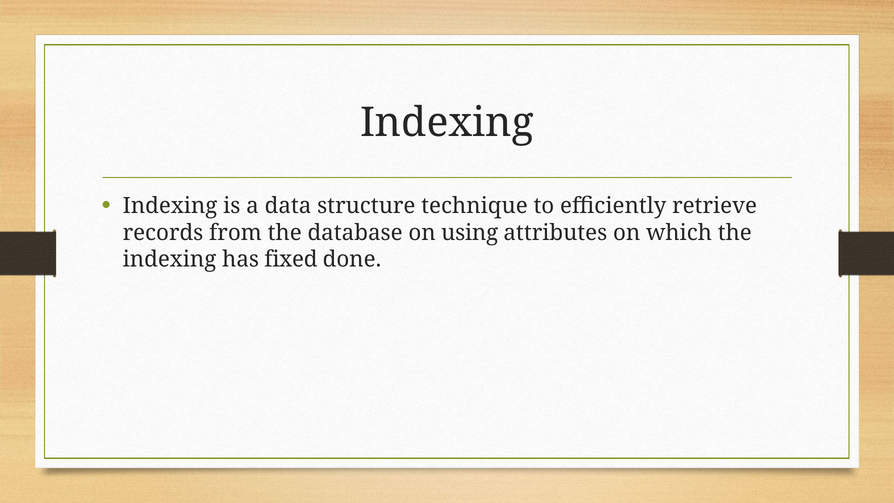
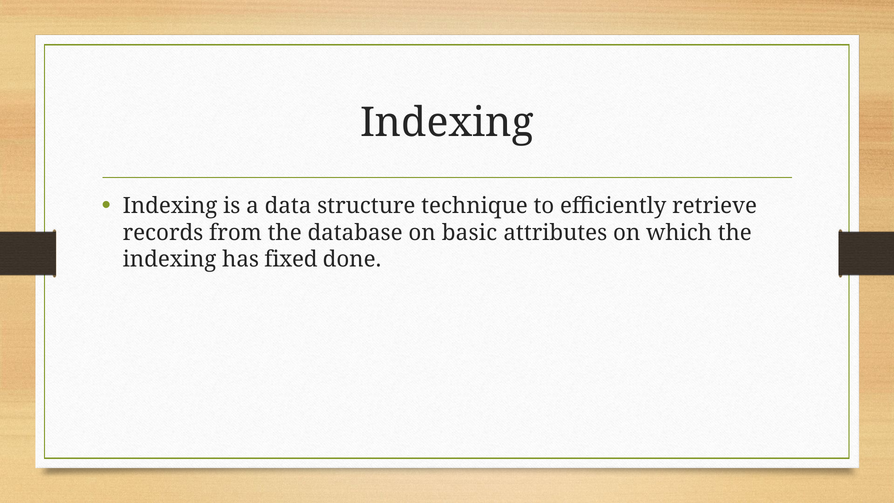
using: using -> basic (469, 233)
